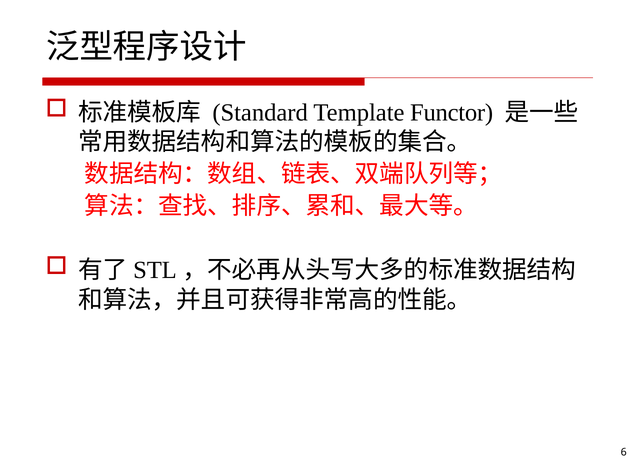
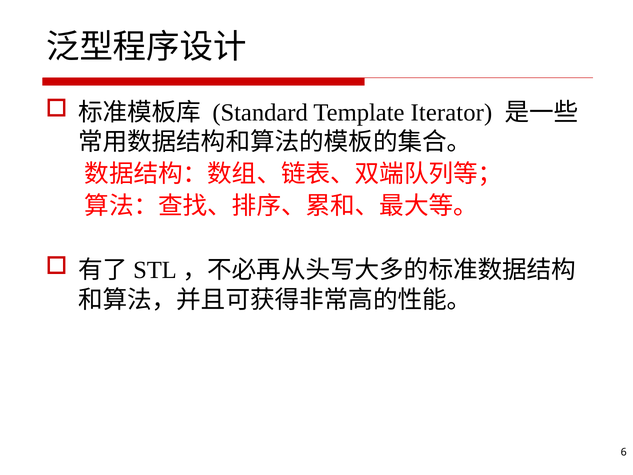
Functor: Functor -> Iterator (451, 113)
